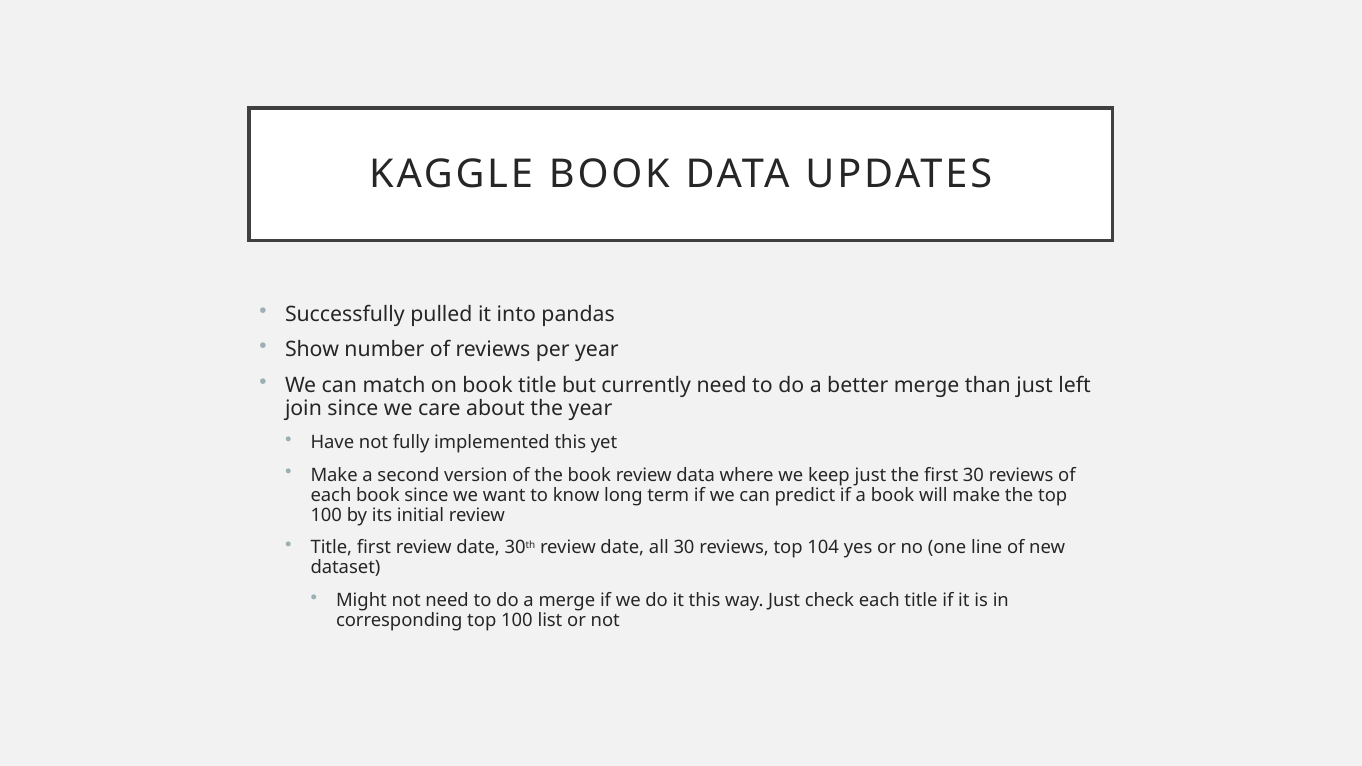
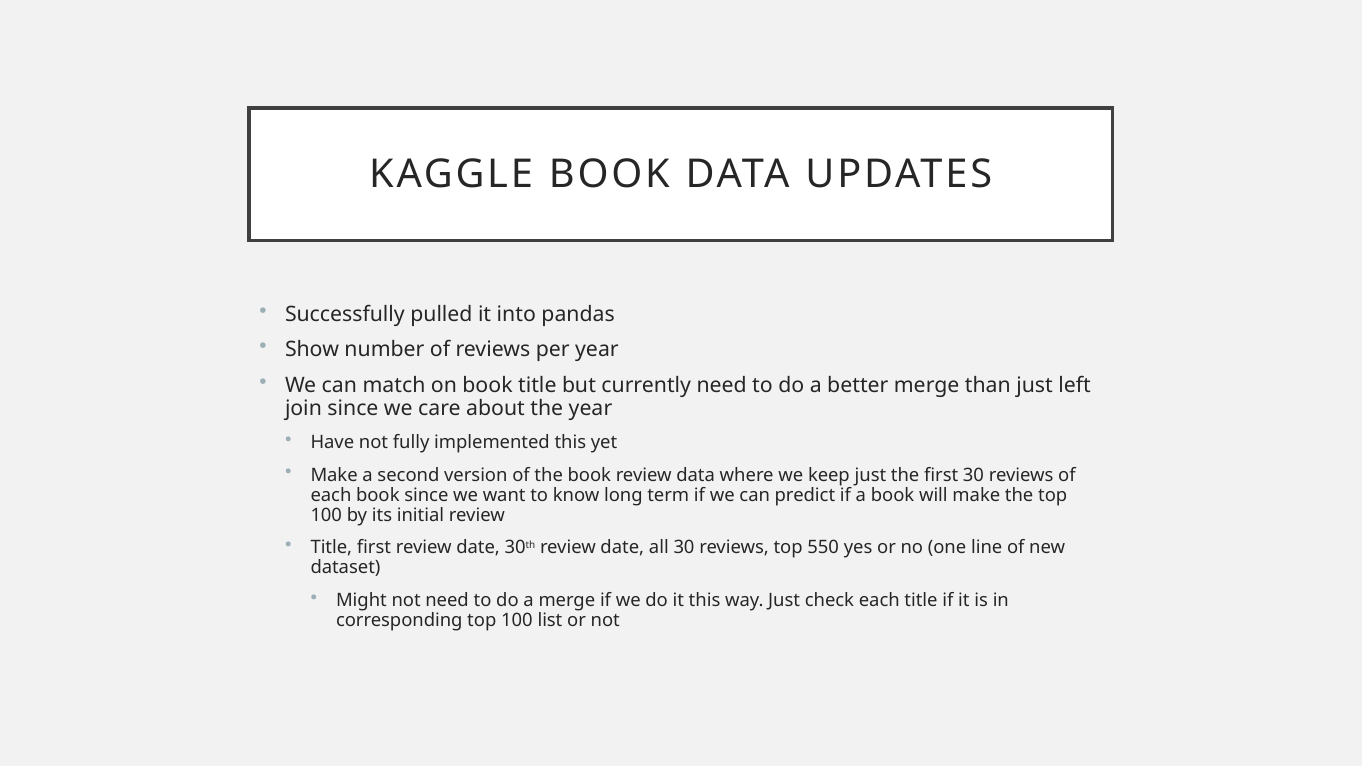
104: 104 -> 550 (823, 548)
